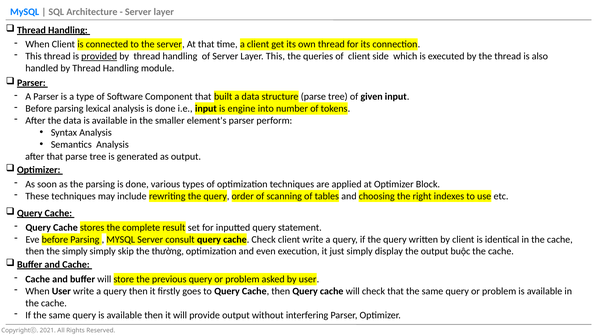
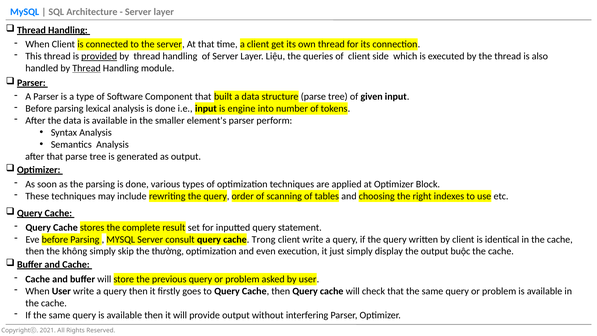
Layer This: This -> Liệu (275, 56)
Thread underline: none -> present (87, 68)
cache Check: Check -> Trong (264, 239)
the simply: simply -> không (75, 251)
